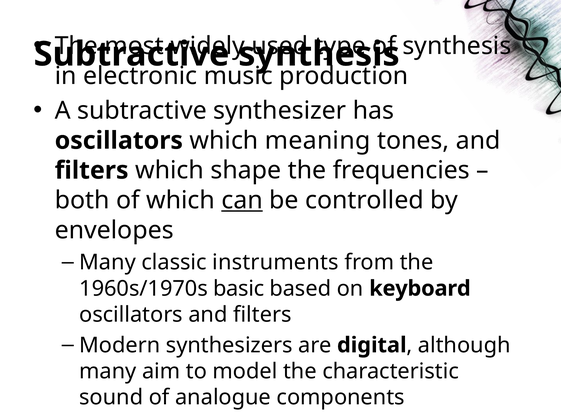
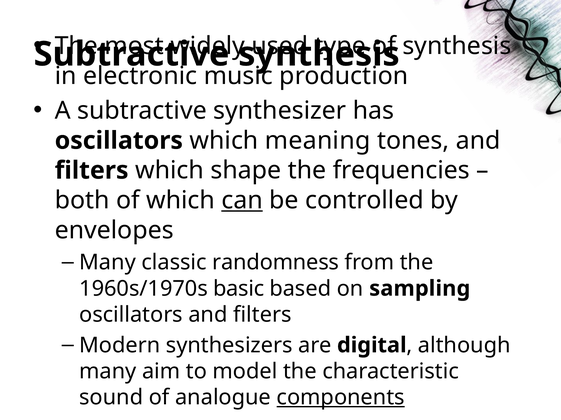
instruments: instruments -> randomness (276, 263)
keyboard: keyboard -> sampling (420, 289)
components underline: none -> present (341, 398)
